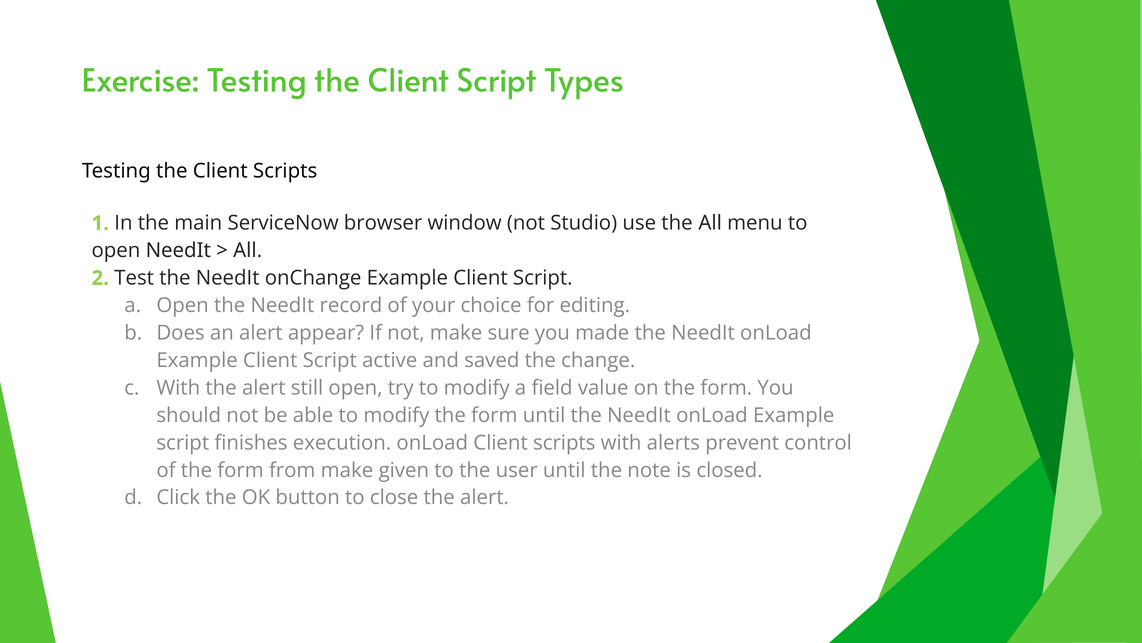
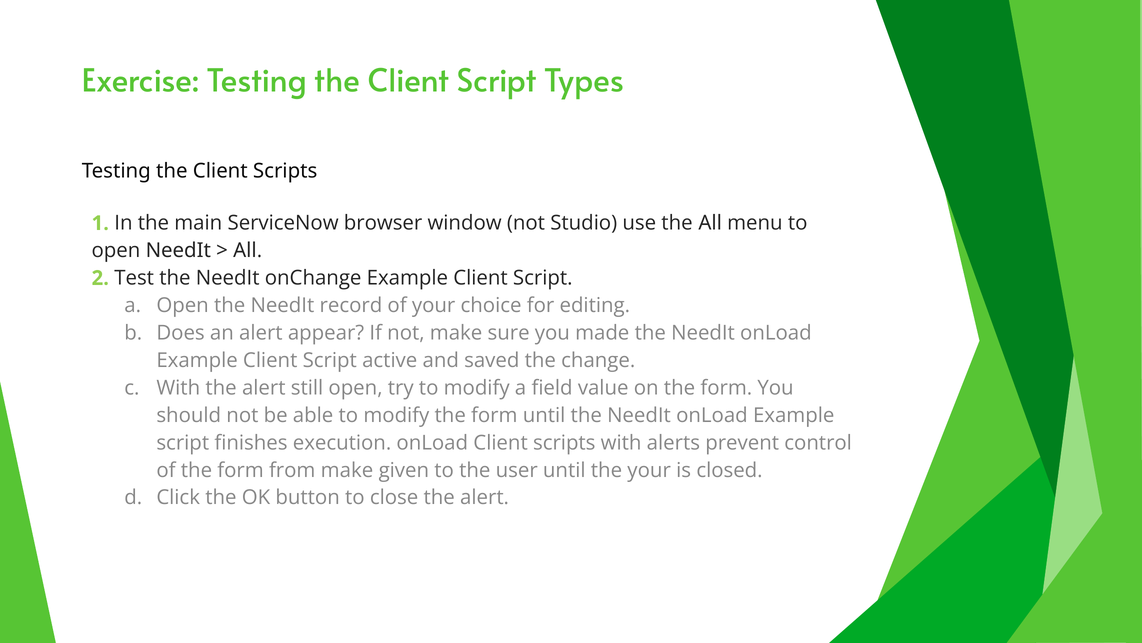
the note: note -> your (649, 470)
